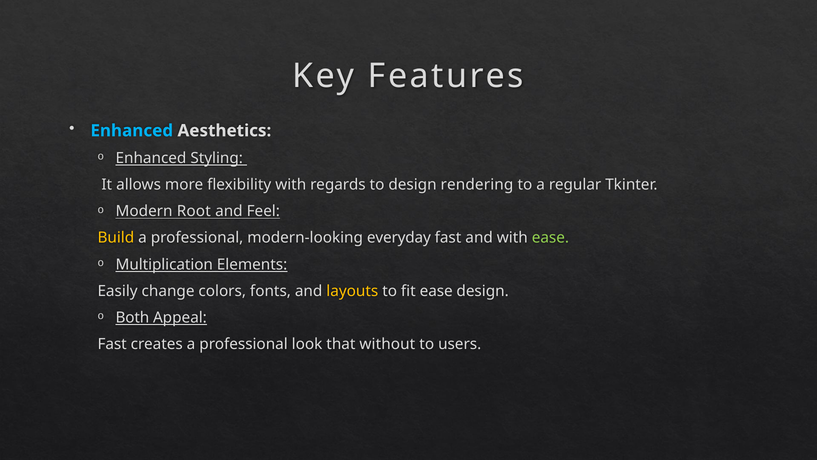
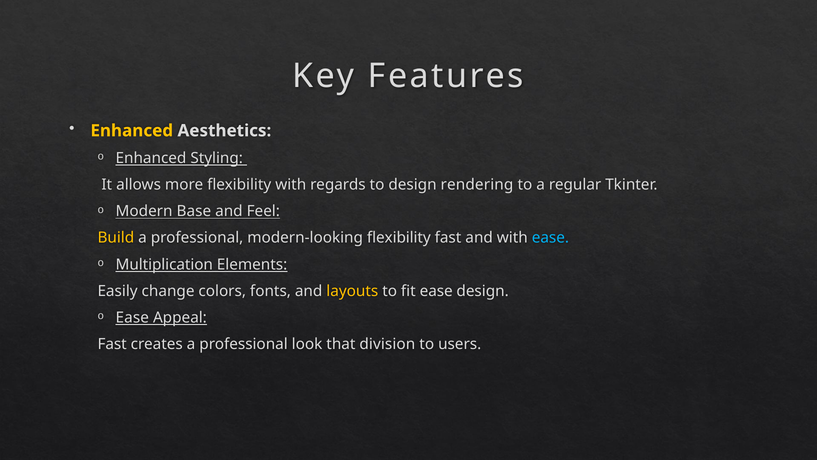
Enhanced colour: light blue -> yellow (132, 131)
Root: Root -> Base (194, 211)
modern-looking everyday: everyday -> flexibility (399, 238)
ease colour: light green -> light blue (550, 238)
Both: Both -> Ease (132, 317)
without: without -> division (387, 344)
